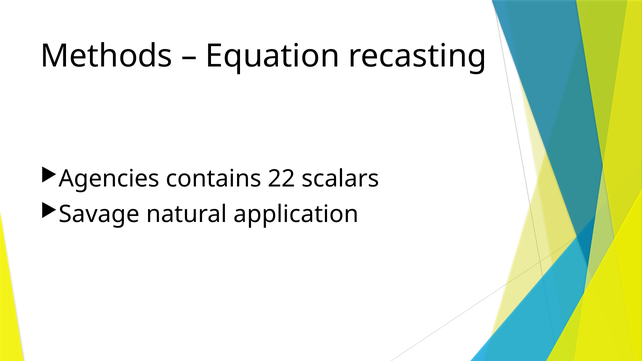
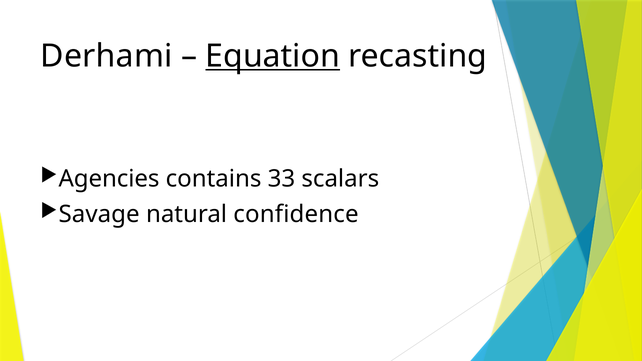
Methods: Methods -> Derhami (107, 56)
Equation underline: none -> present (273, 56)
22: 22 -> 33 (281, 179)
application: application -> confidence (296, 215)
